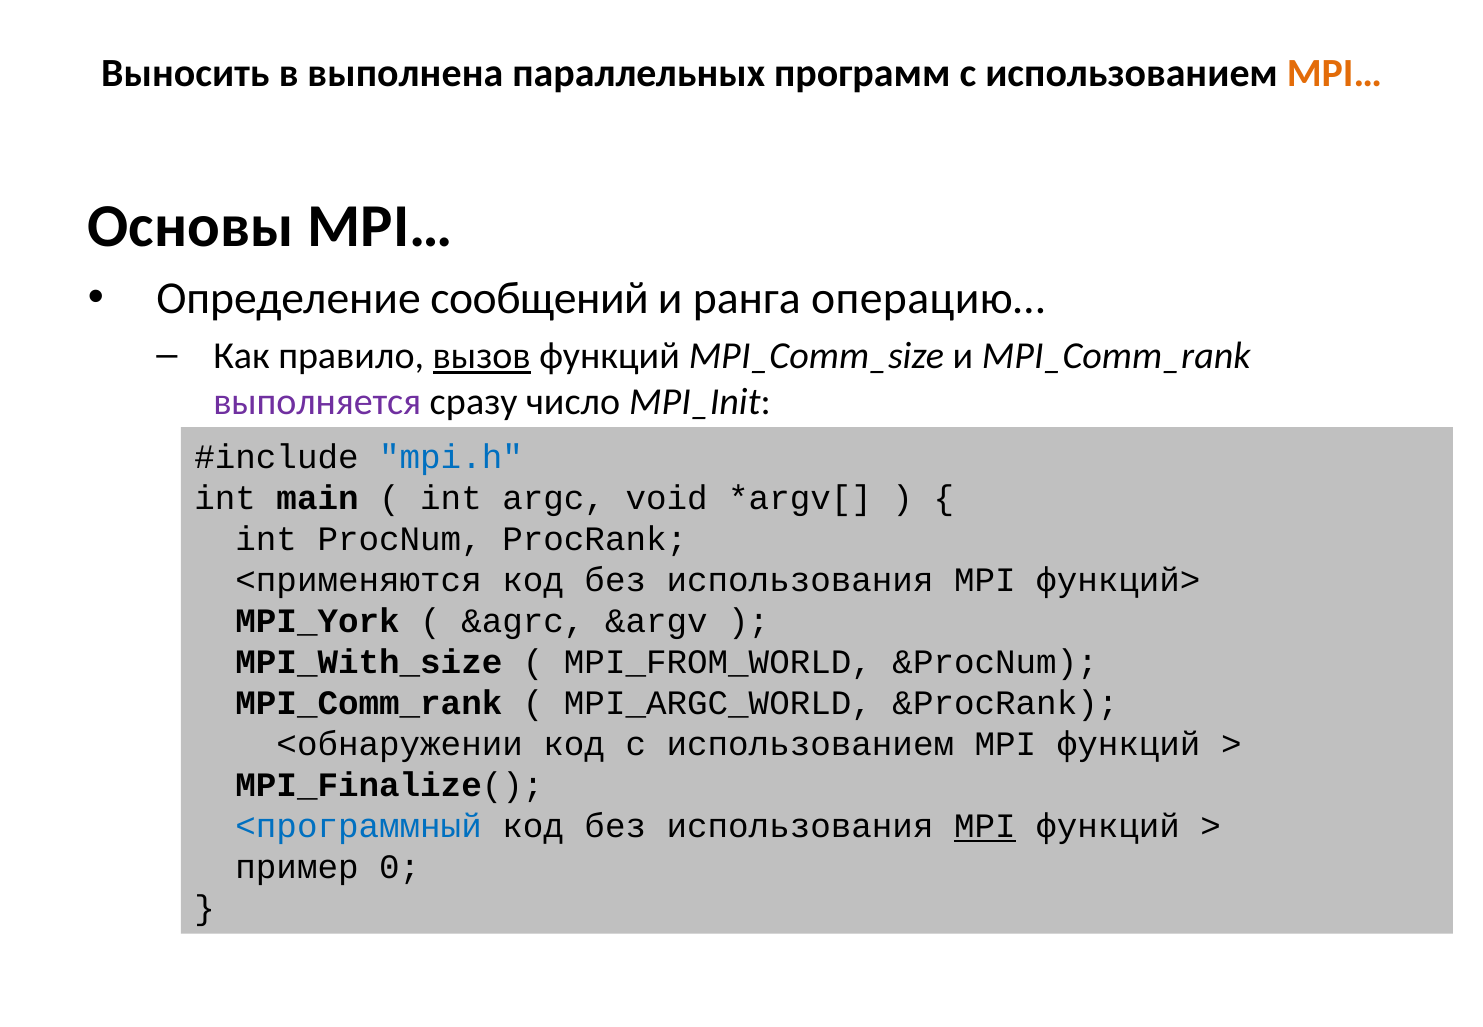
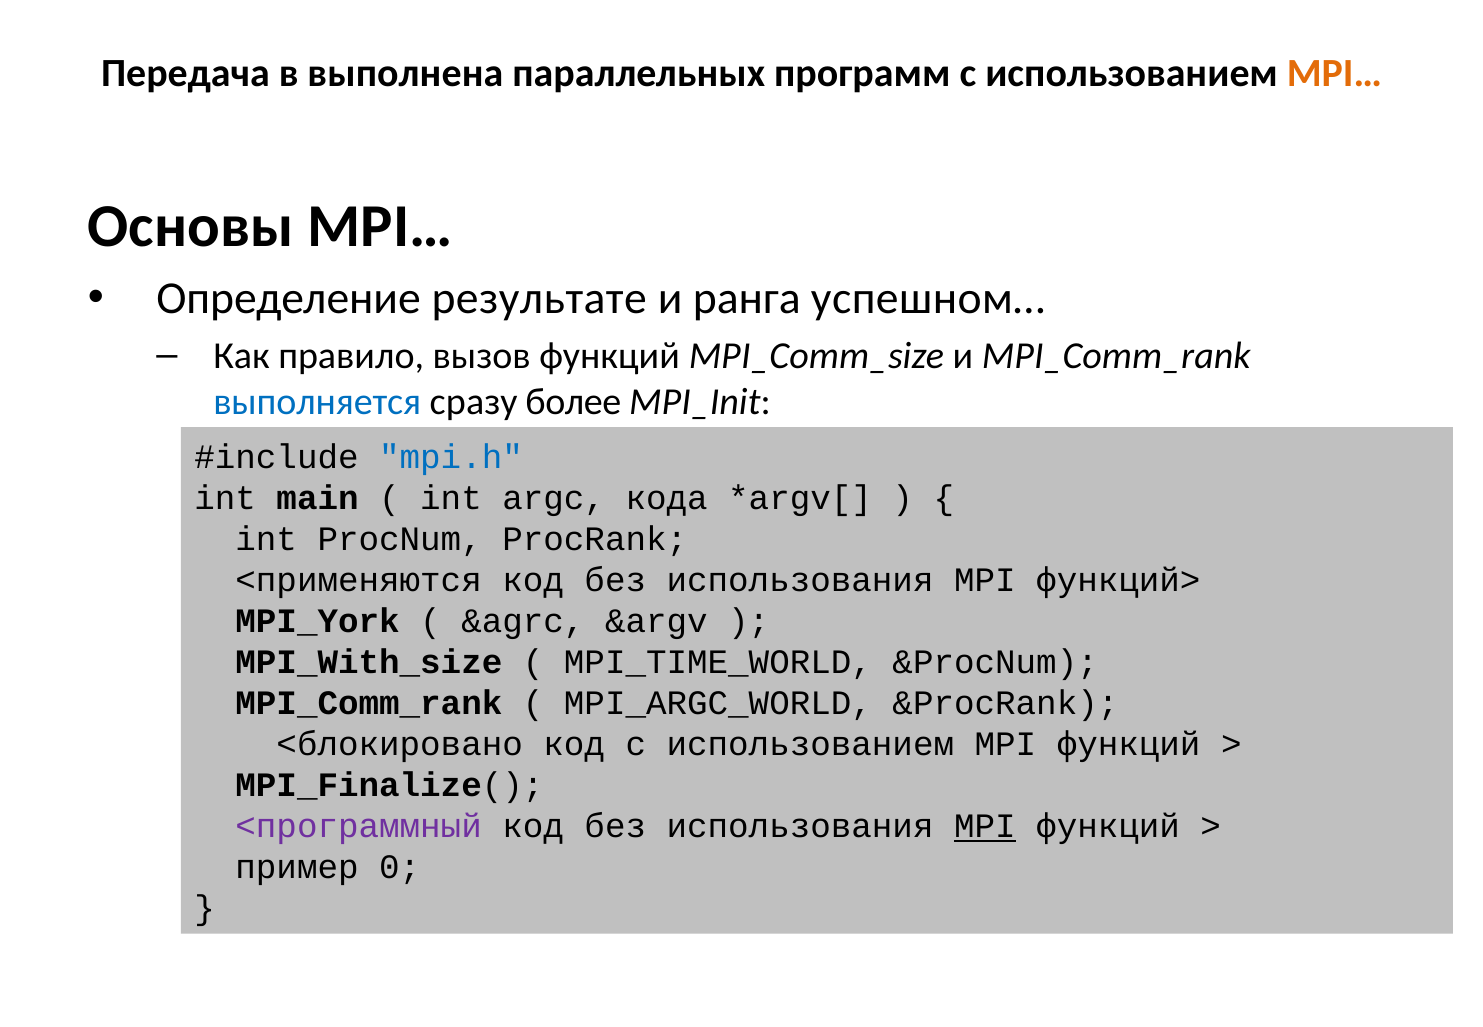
Выносить: Выносить -> Передача (185, 73)
сообщений: сообщений -> результате (539, 299)
операцию…: операцию… -> успешном… (928, 299)
вызов underline: present -> none (482, 356)
выполняется colour: purple -> blue (317, 402)
число: число -> более (573, 402)
void: void -> кода (667, 498)
MPI_FROM_WORLD: MPI_FROM_WORLD -> MPI_TIME_WORLD (718, 662)
<обнаружении: <обнаружении -> <блокировано (400, 744)
<программный colour: blue -> purple (359, 826)
